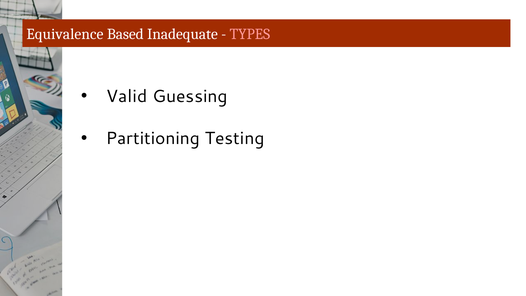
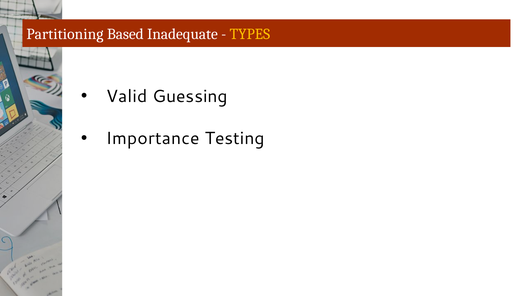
Equivalence: Equivalence -> Partitioning (65, 34)
TYPES colour: pink -> yellow (250, 34)
Partitioning: Partitioning -> Importance (153, 138)
